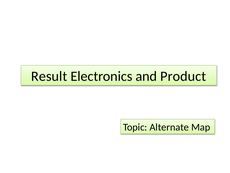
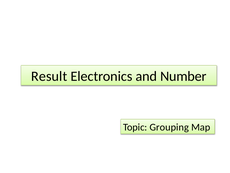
Product: Product -> Number (183, 76)
Alternate: Alternate -> Grouping (169, 127)
